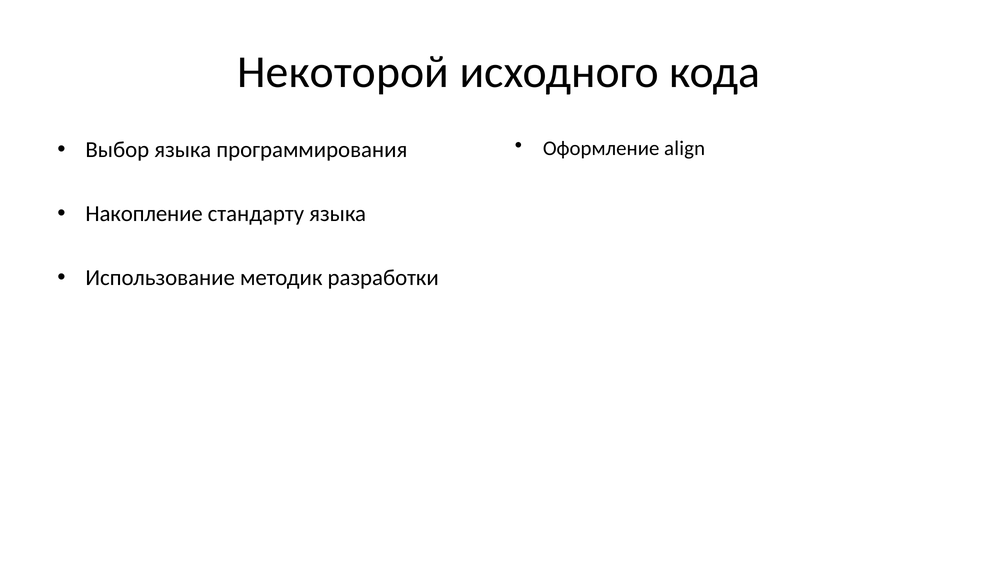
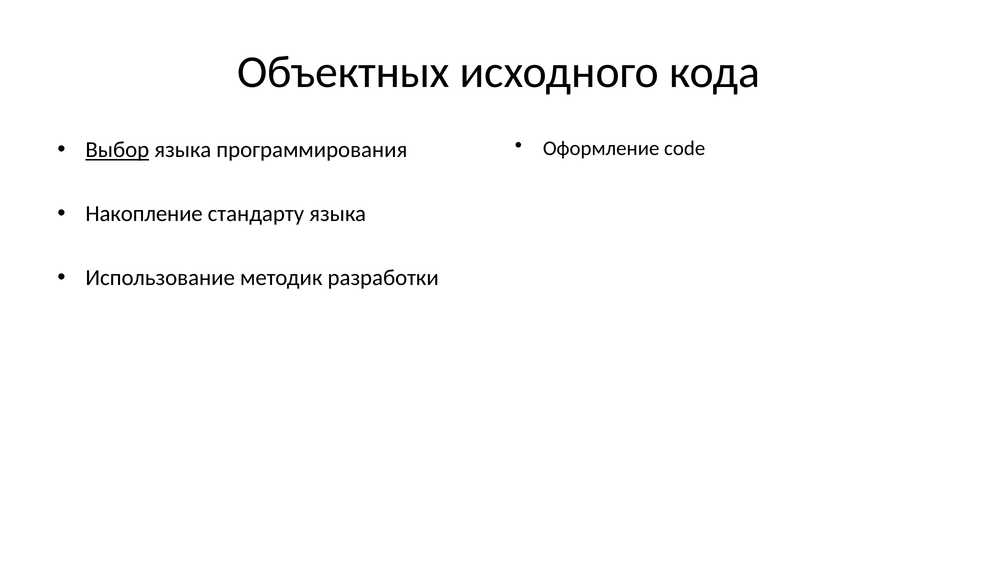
Некоторой: Некоторой -> Объектных (343, 72)
align: align -> code (685, 149)
Выбор underline: none -> present (117, 150)
